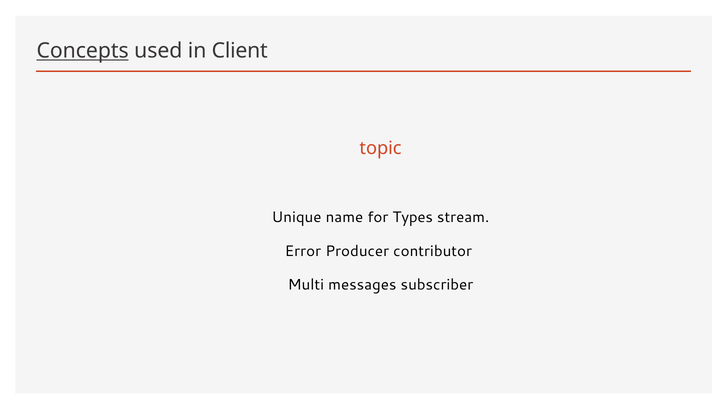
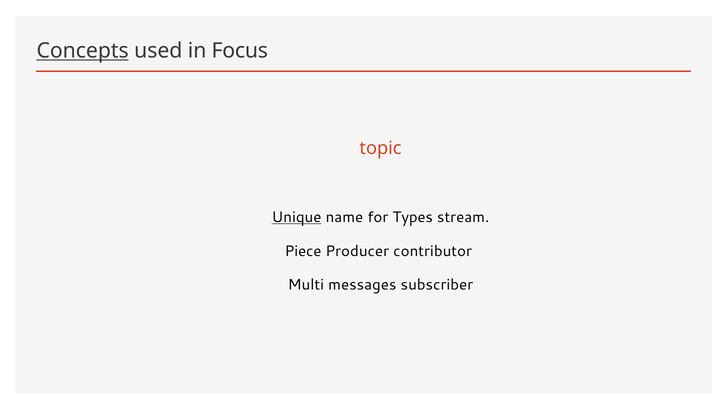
Client: Client -> Focus (240, 51)
Unique underline: none -> present (297, 217)
Error: Error -> Piece (303, 251)
